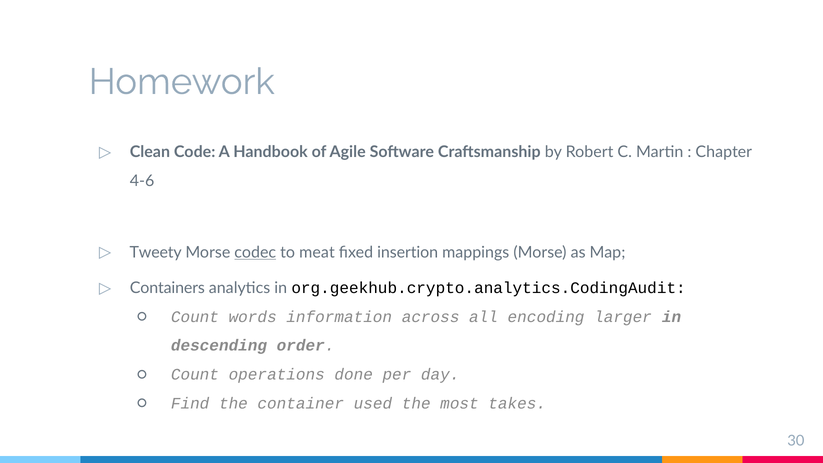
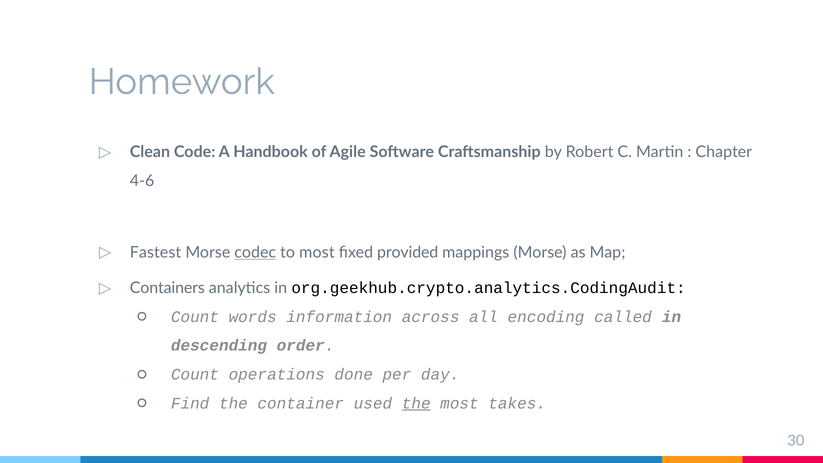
Tweety: Tweety -> Fastest (155, 252)
to meat: meat -> most (317, 252)
insertion: insertion -> provided (408, 252)
larger: larger -> called (623, 317)
the underline: none -> present (416, 403)
